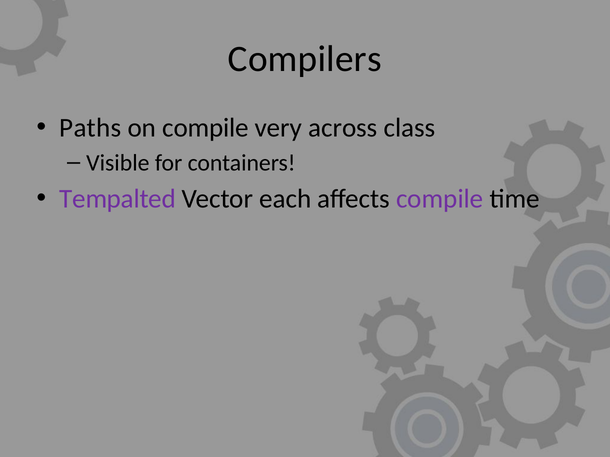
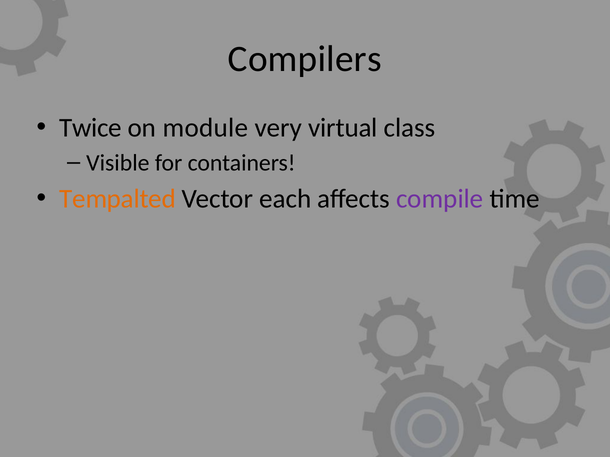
Paths: Paths -> Twice (91, 128)
on compile: compile -> module (205, 128)
across: across -> virtual (343, 128)
Tempalted colour: purple -> orange (118, 199)
